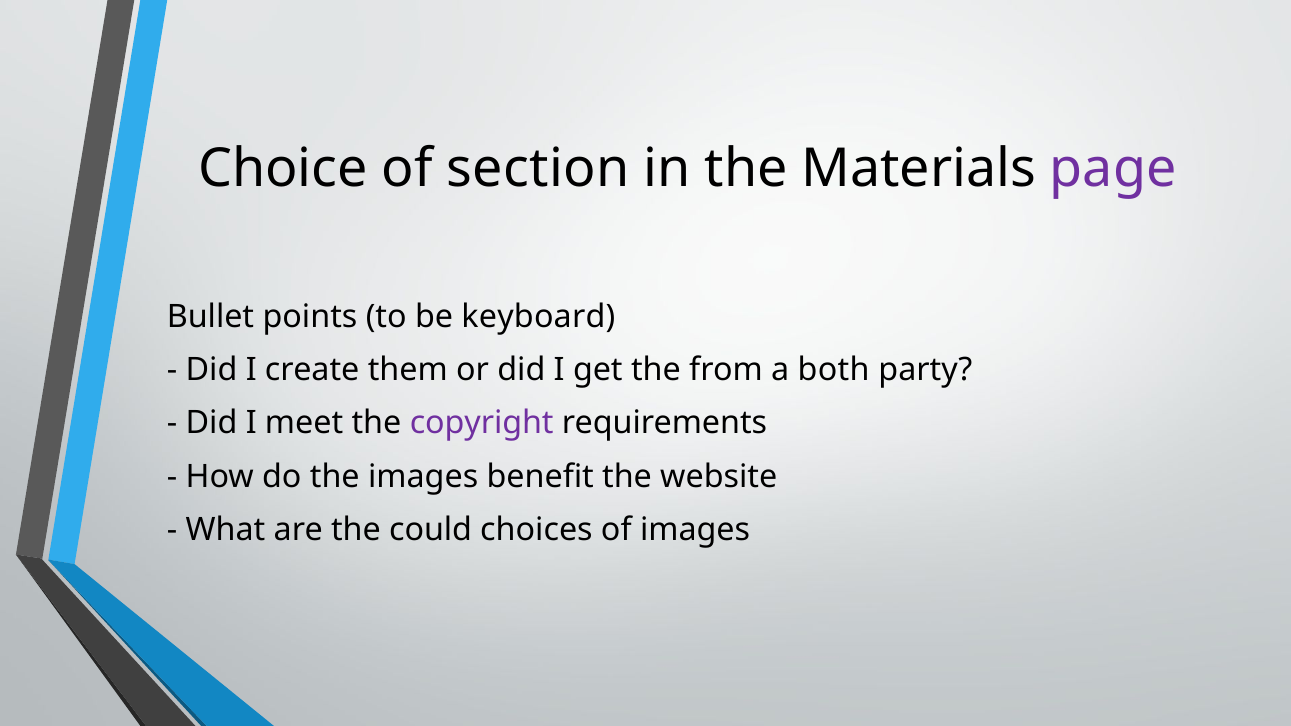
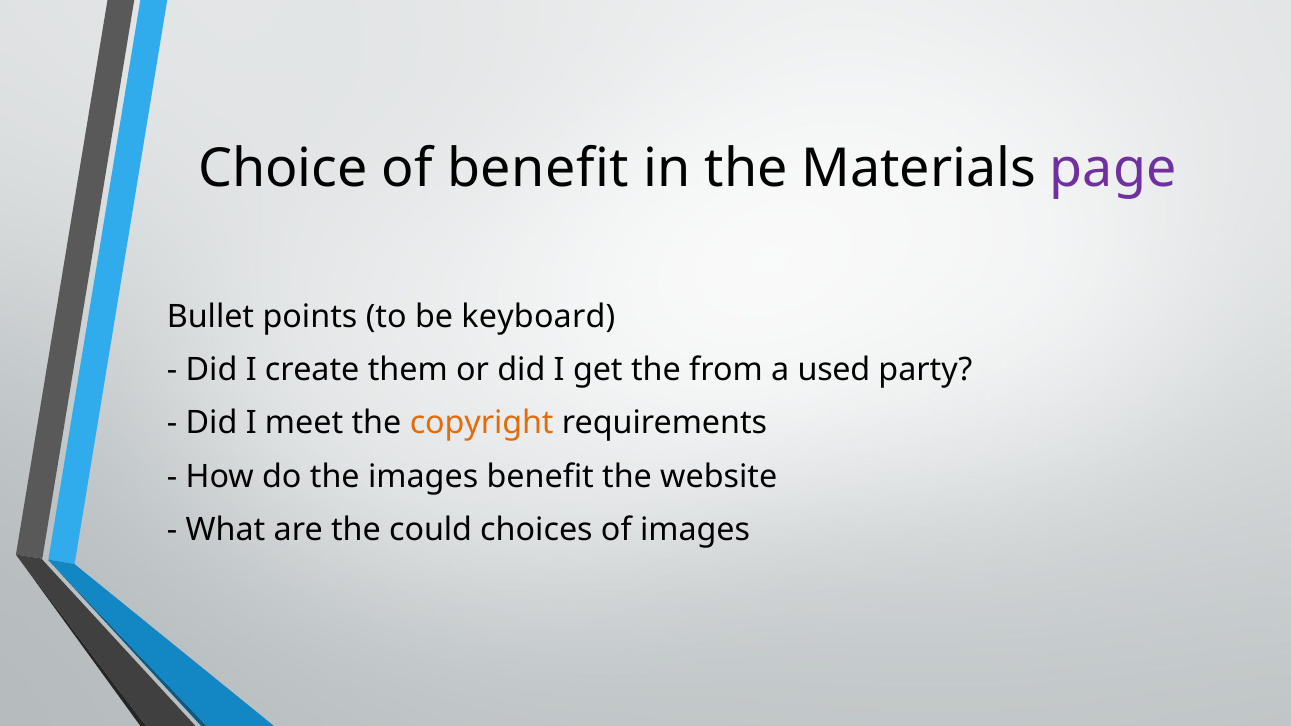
of section: section -> benefit (538, 169)
both: both -> used (834, 370)
copyright colour: purple -> orange (482, 423)
